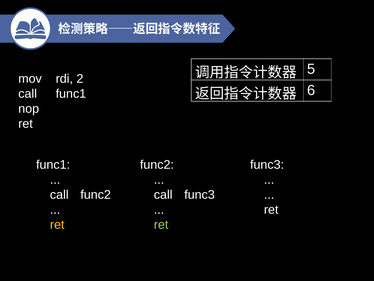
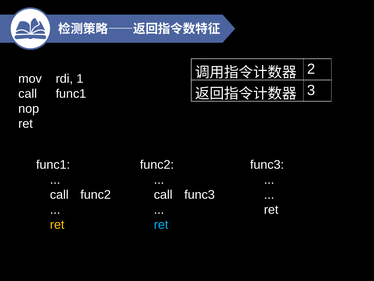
5: 5 -> 2 (311, 69)
2: 2 -> 1 (80, 79)
6: 6 -> 3 (311, 90)
ret colour: light green -> light blue (161, 224)
